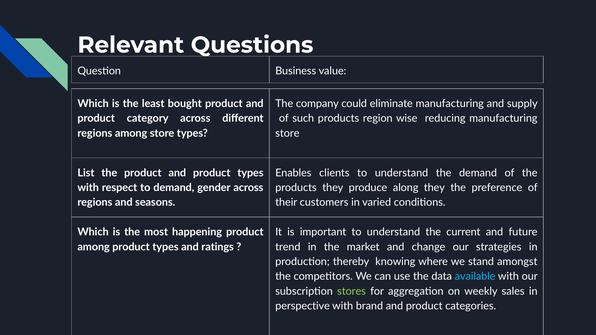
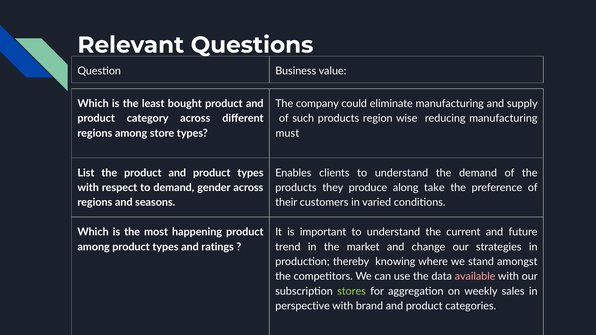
store: store -> must (287, 133)
along they: they -> take (434, 188)
available colour: light blue -> pink (475, 277)
